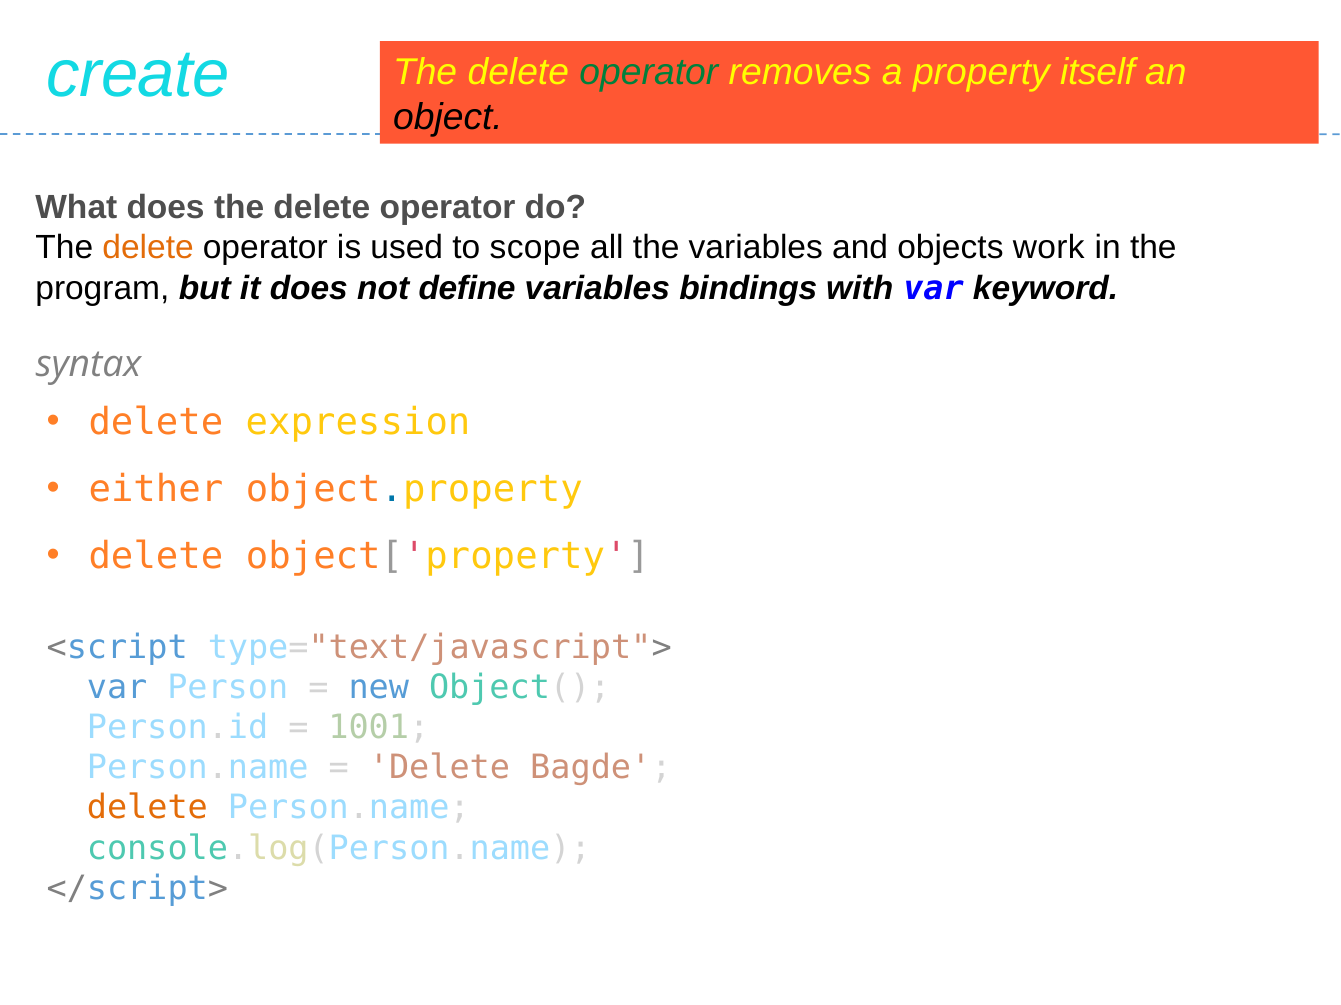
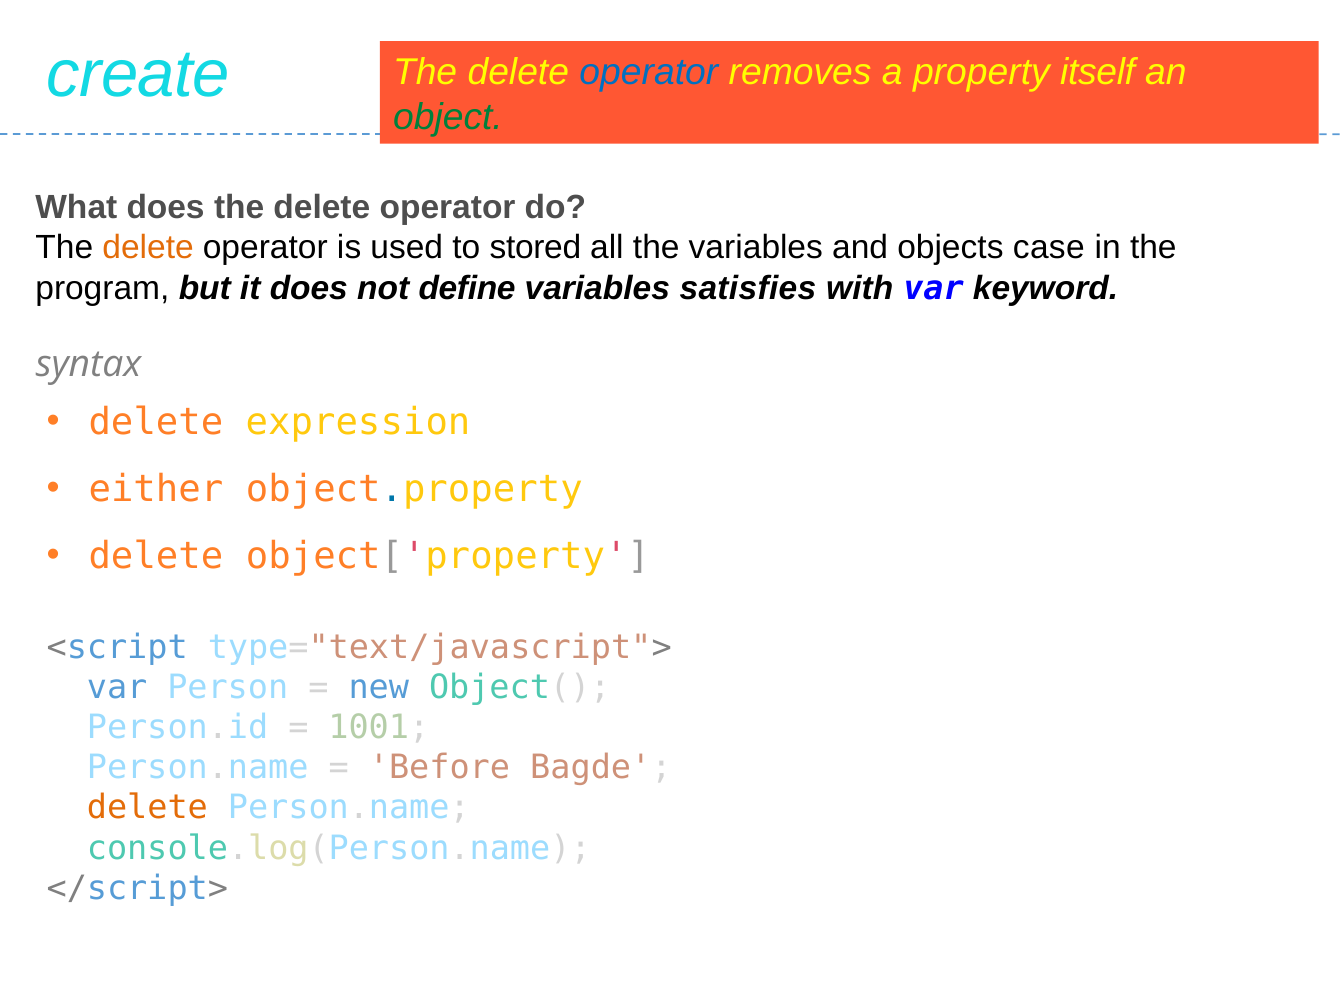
operator colour: green -> blue (649, 73)
object colour: black -> green (448, 117)
scope: scope -> stored (535, 248)
work: work -> case (1049, 248)
bindings: bindings -> satisfies (748, 288)
Delete: Delete -> Before (439, 768)
